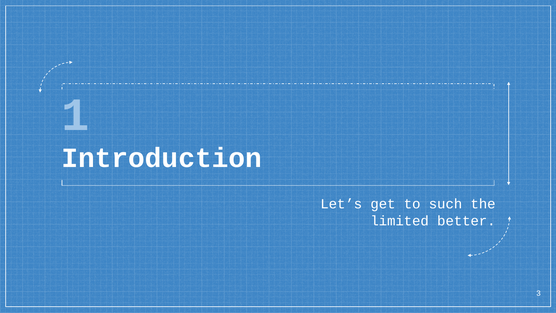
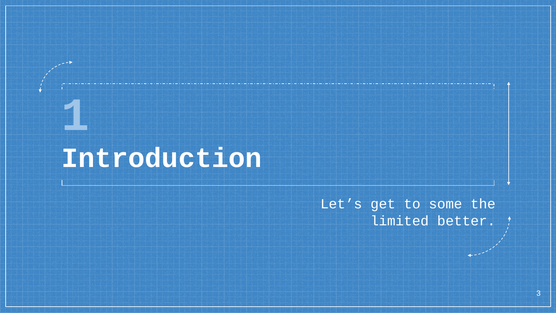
such: such -> some (446, 204)
